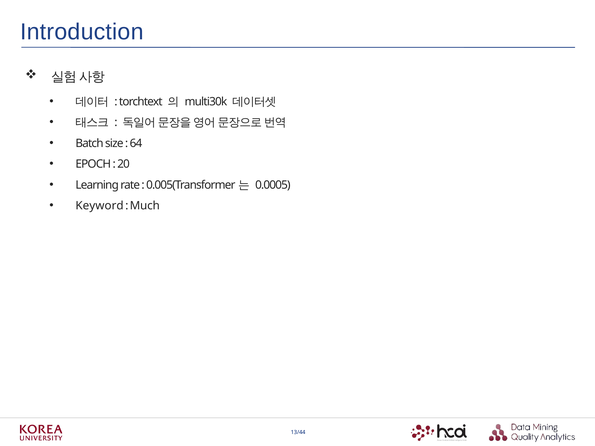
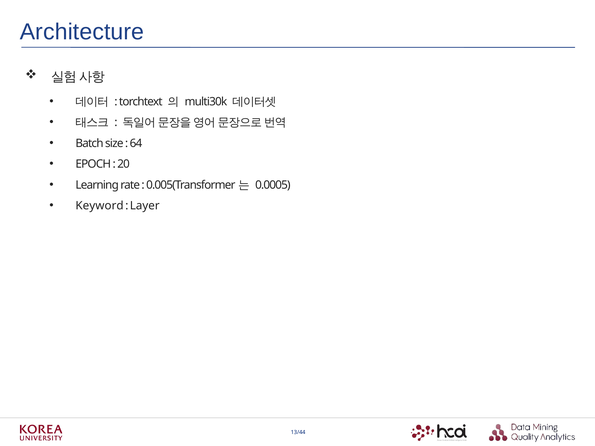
Introduction: Introduction -> Architecture (82, 32)
Much: Much -> Layer (145, 206)
